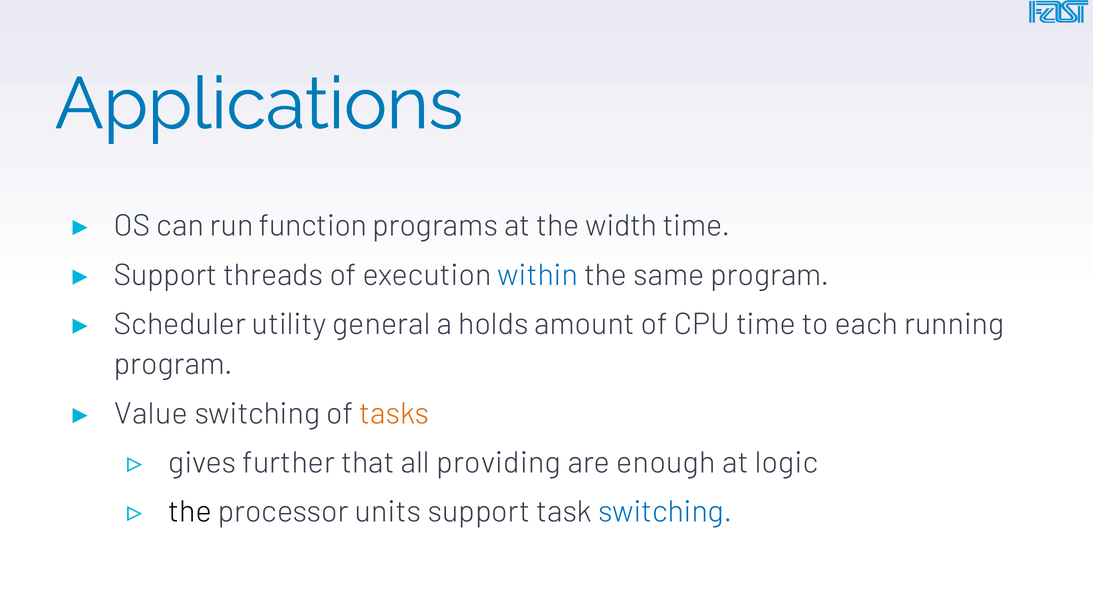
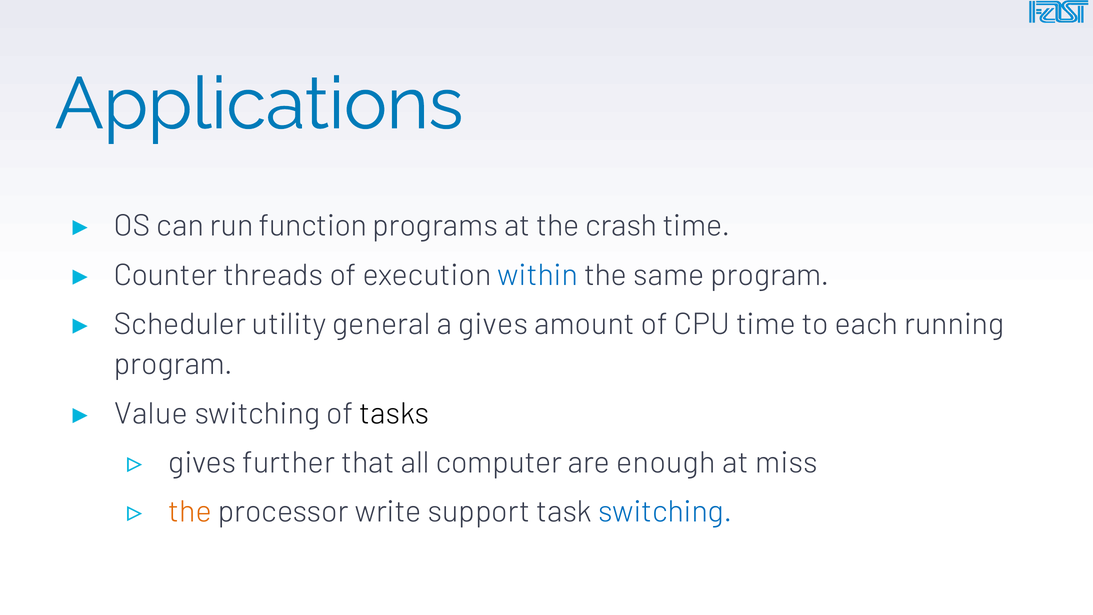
width: width -> crash (621, 226)
Support: Support -> Counter (166, 275)
a holds: holds -> gives (493, 324)
tasks colour: orange -> black (394, 413)
providing: providing -> computer (499, 463)
logic: logic -> miss (787, 463)
the colour: black -> orange (190, 512)
units: units -> write (388, 512)
